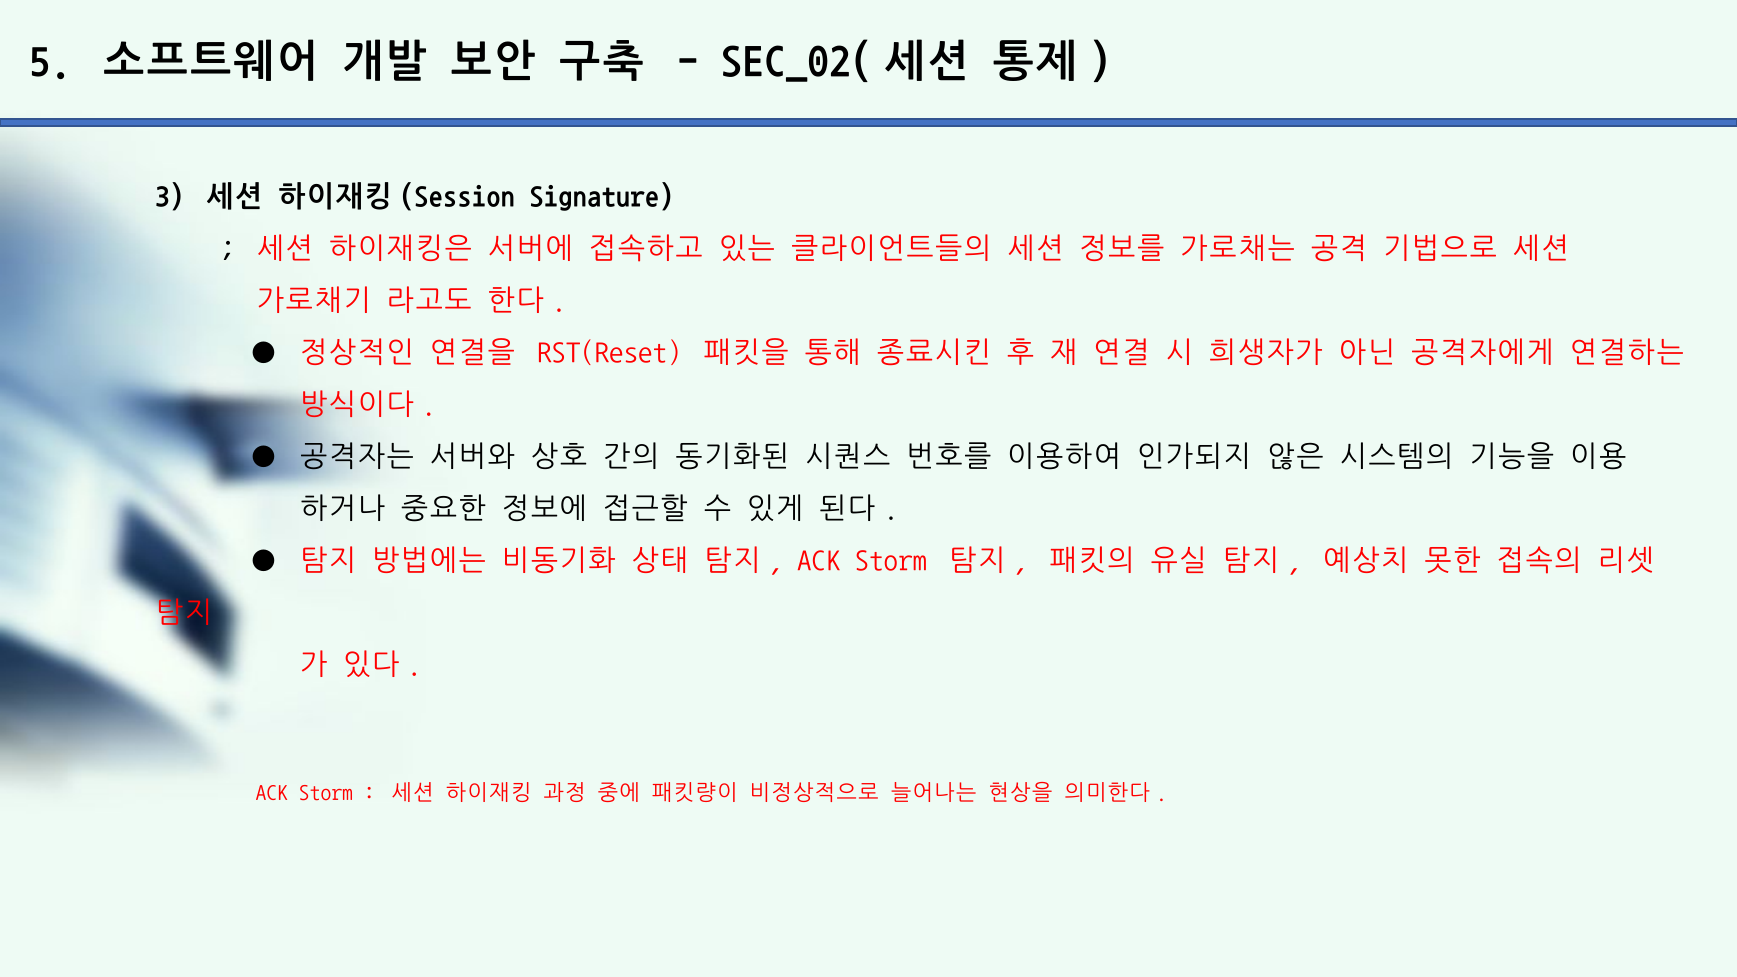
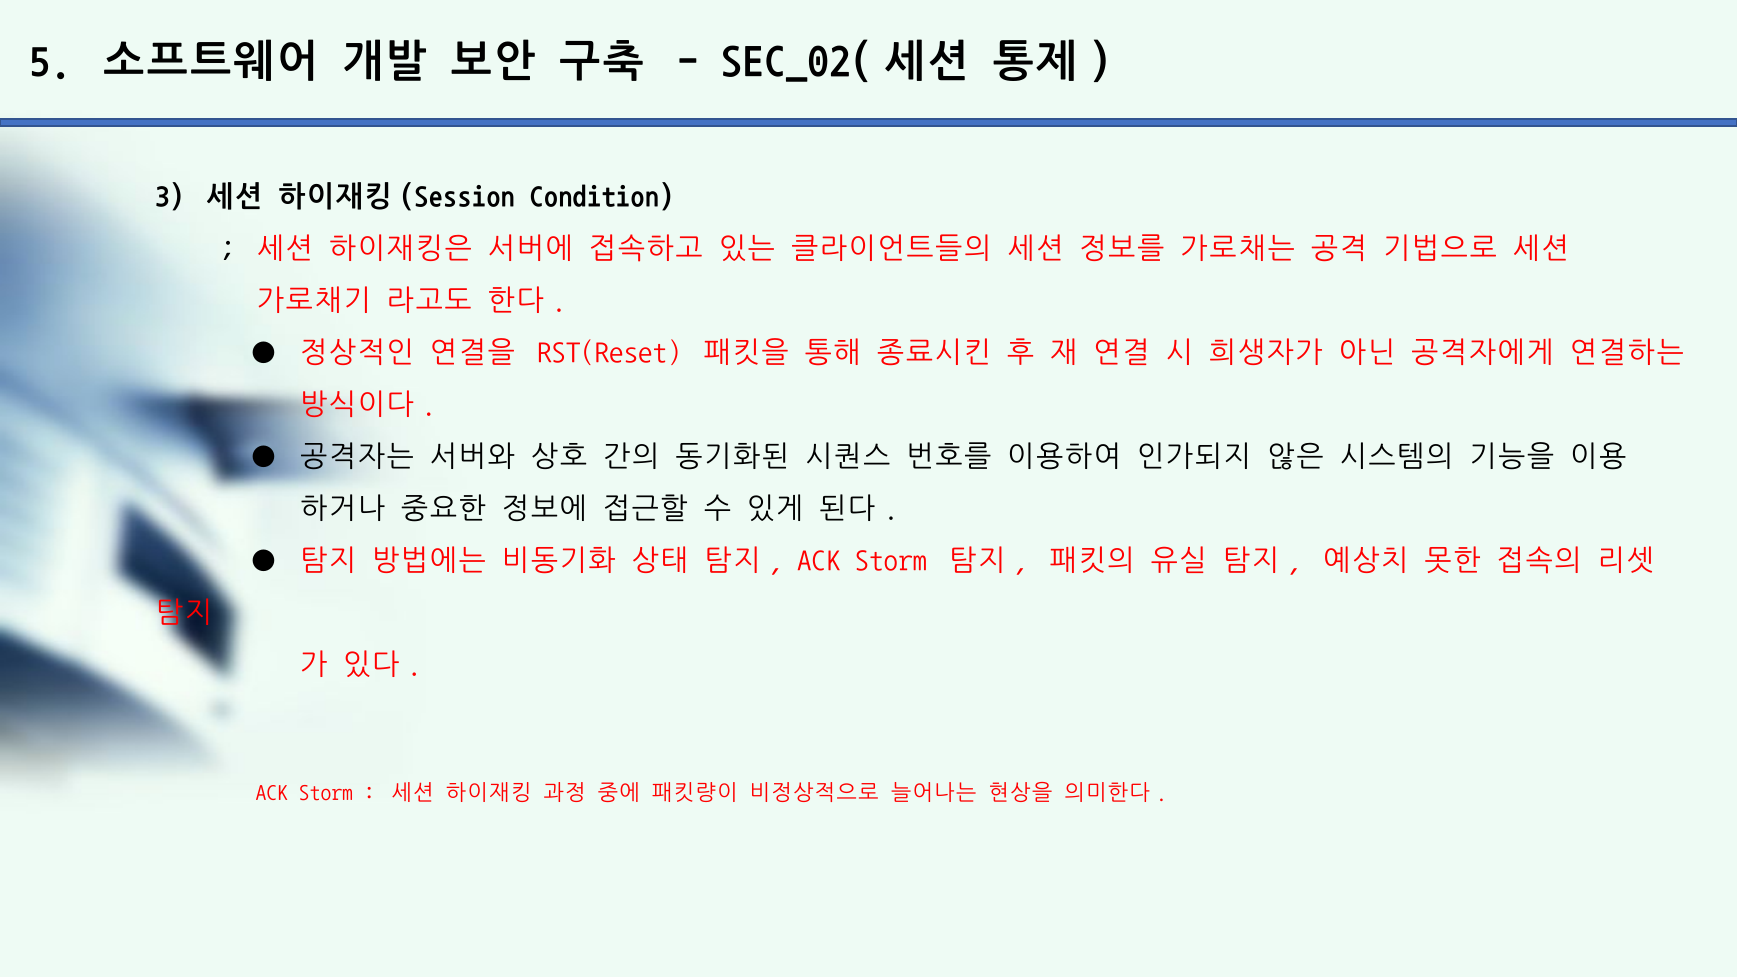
Signature: Signature -> Condition (602, 196)
